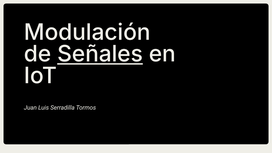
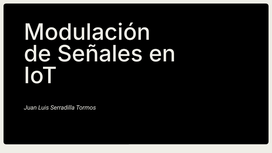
Señales underline: present -> none (100, 54)
